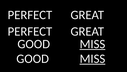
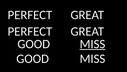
MISS underline: present -> none (92, 58)
